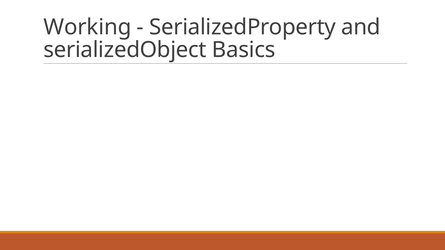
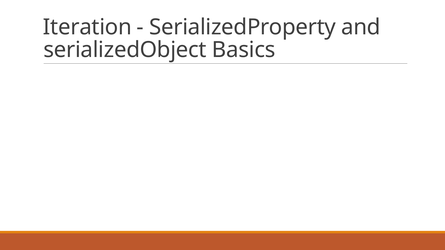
Working: Working -> Iteration (87, 27)
